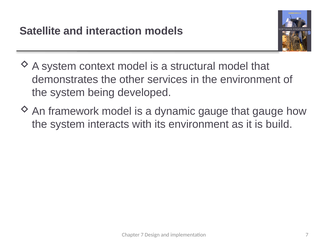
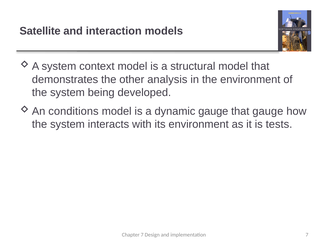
services: services -> analysis (167, 79)
framework: framework -> conditions (73, 111)
build: build -> tests (279, 124)
